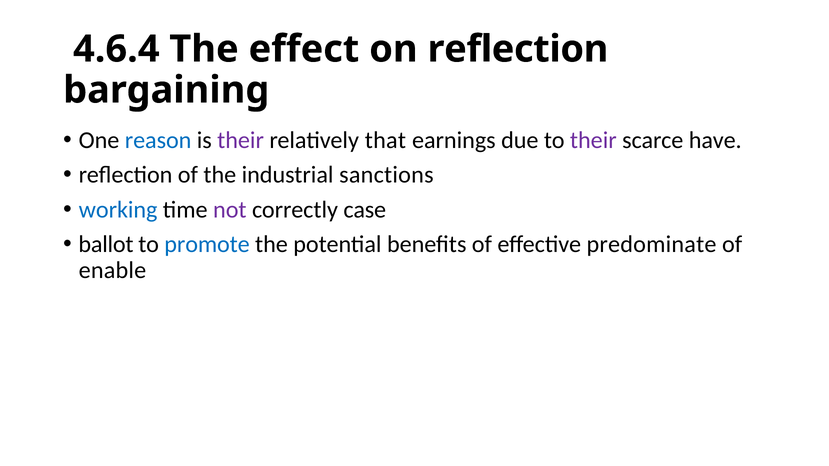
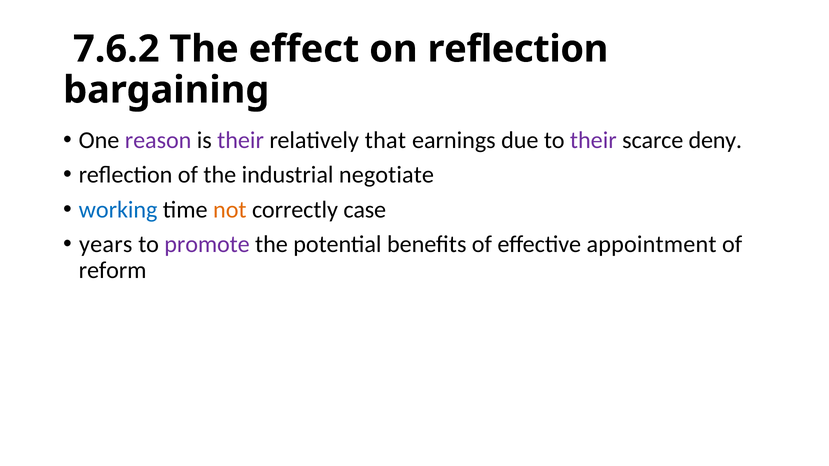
4.6.4: 4.6.4 -> 7.6.2 (116, 49)
reason colour: blue -> purple (158, 140)
have: have -> deny (715, 140)
sanctions: sanctions -> negotiate (386, 175)
not colour: purple -> orange (230, 210)
ballot: ballot -> years (106, 244)
promote colour: blue -> purple (207, 244)
predominate: predominate -> appointment (651, 244)
enable: enable -> reform (113, 271)
